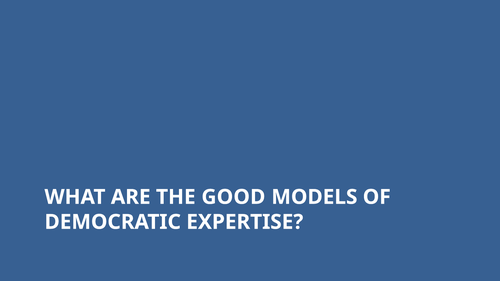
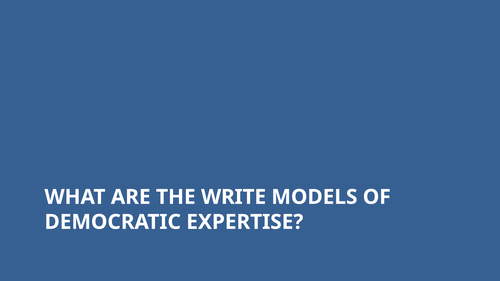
GOOD: GOOD -> WRITE (234, 197)
